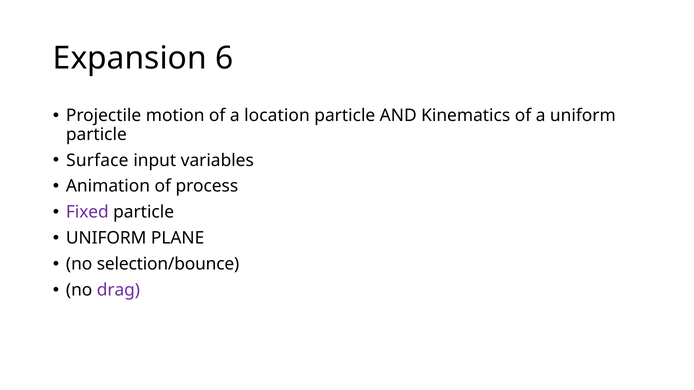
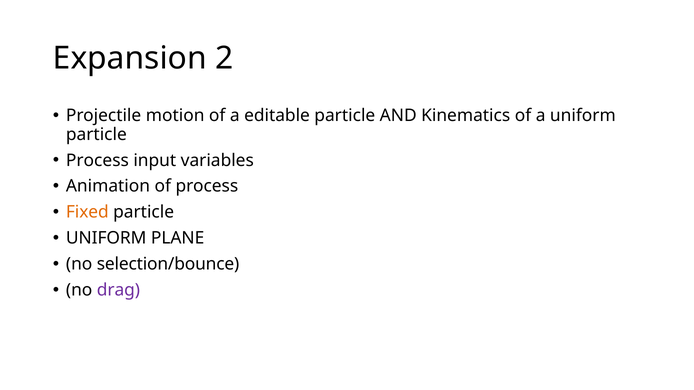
6: 6 -> 2 (224, 58)
location: location -> editable (277, 116)
Surface: Surface -> Process (97, 160)
Fixed colour: purple -> orange (87, 212)
